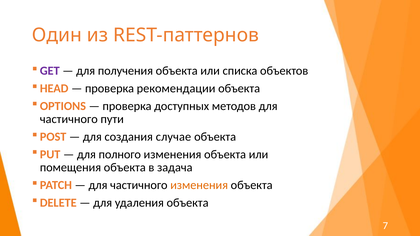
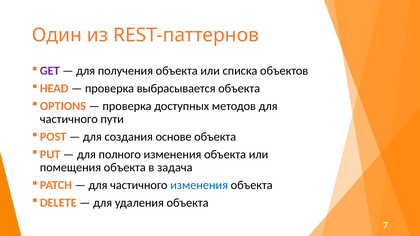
рекомендации: рекомендации -> выбрасывается (176, 89)
случае: случае -> основе (174, 137)
изменения colour: orange -> blue (199, 185)
